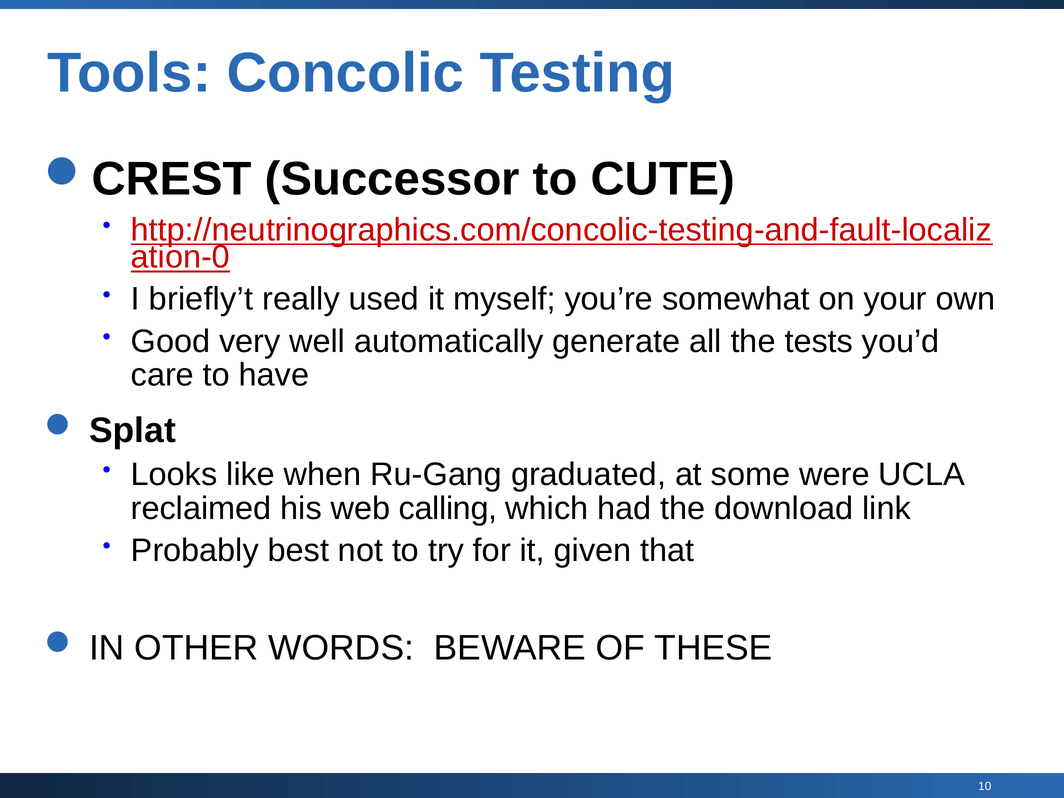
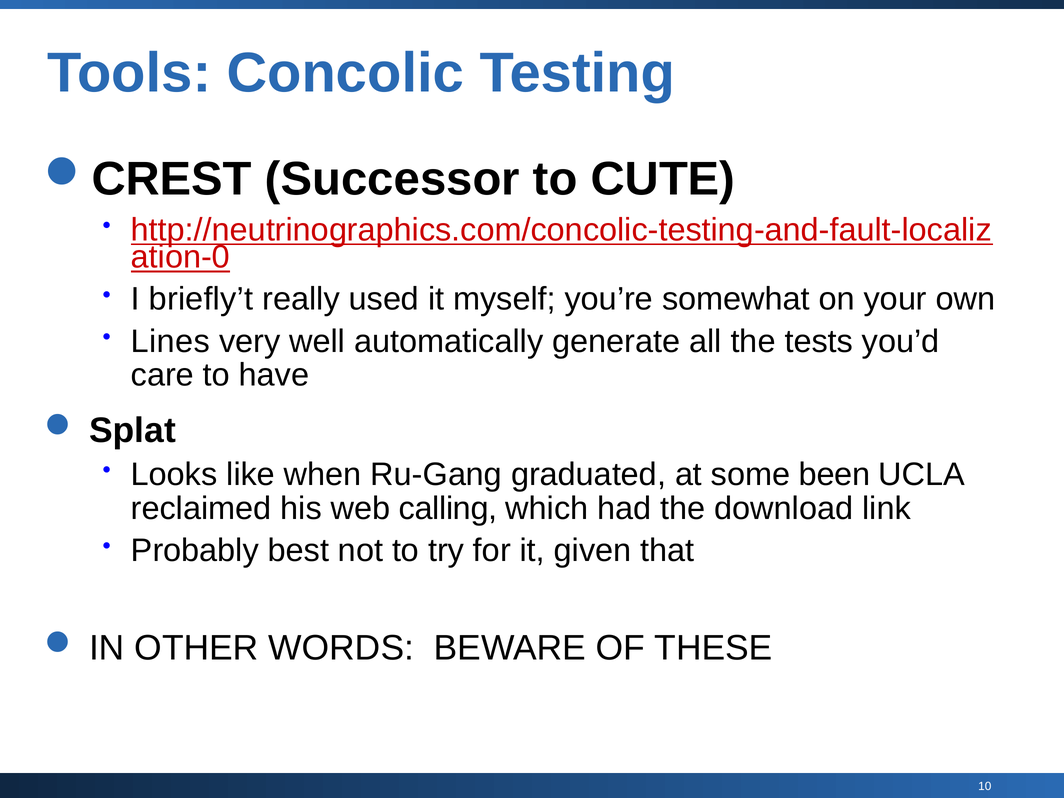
Good: Good -> Lines (170, 341)
were: were -> been (835, 475)
